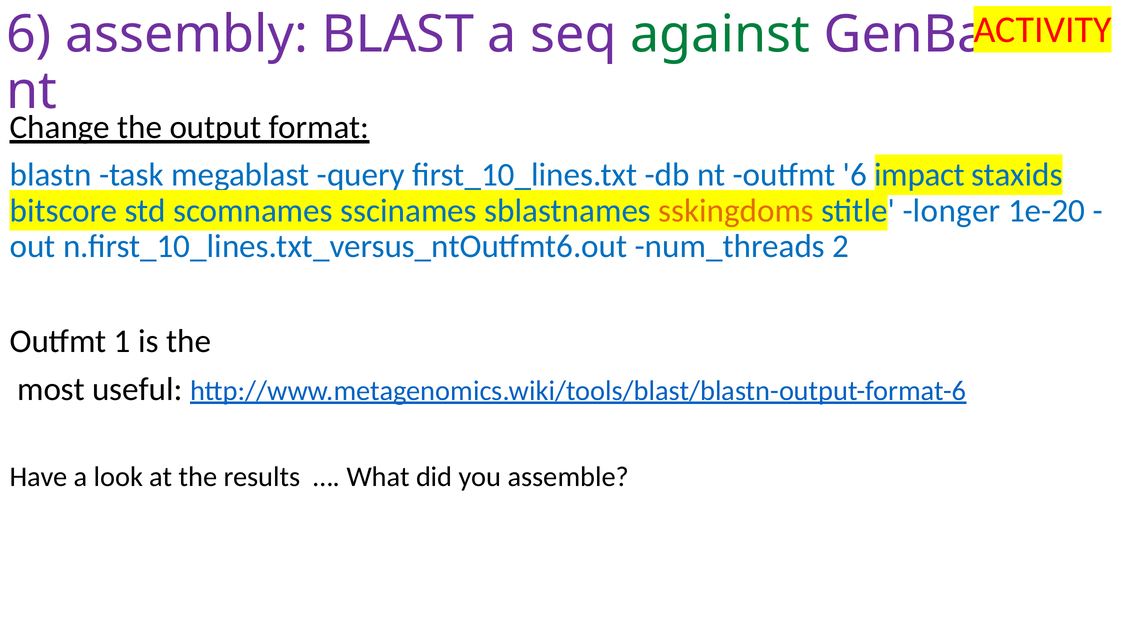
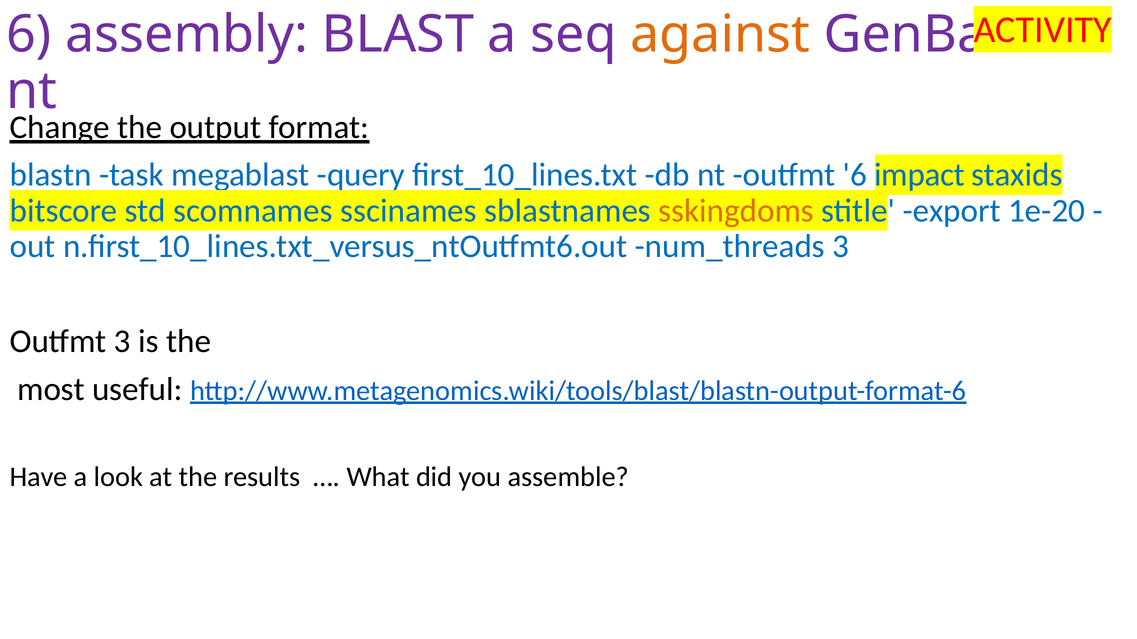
against colour: green -> orange (720, 35)
longer: longer -> export (952, 211)
num_threads 2: 2 -> 3 (841, 247)
Outfmt 1: 1 -> 3 (122, 342)
